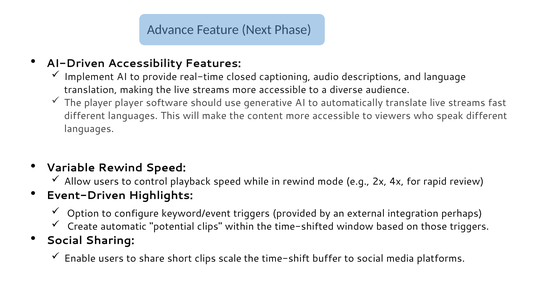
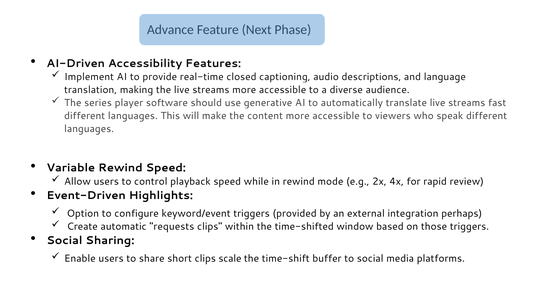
The player: player -> series (98, 103)
potential: potential -> requests (172, 226)
